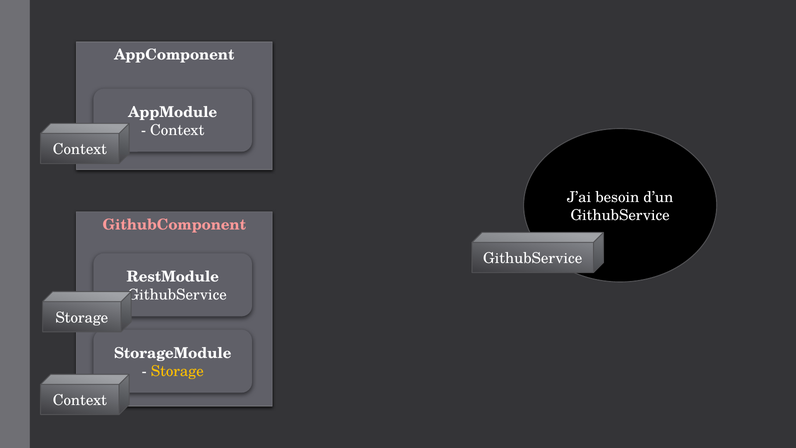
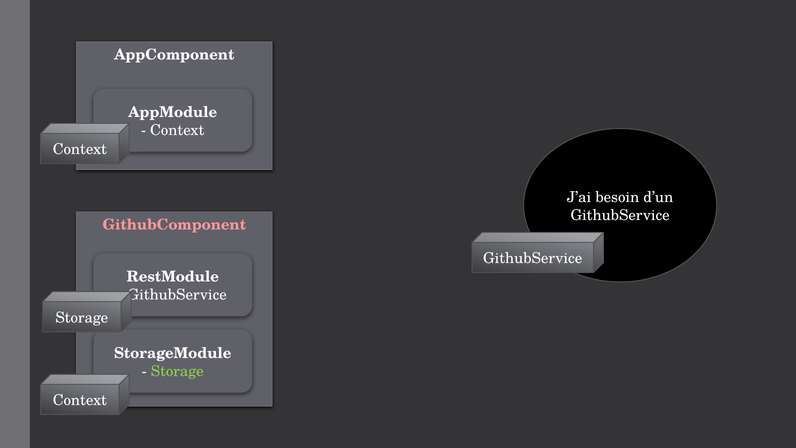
Storage colour: yellow -> light green (177, 371)
